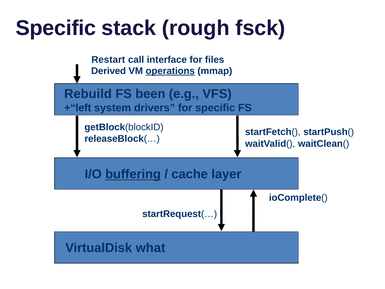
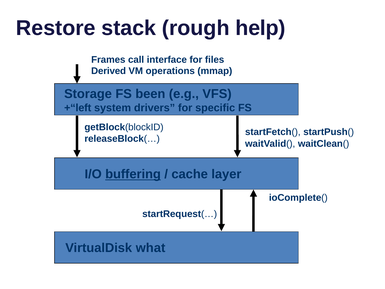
Specific: Specific -> Restore (56, 28)
fsck: fsck -> help (261, 28)
Restart: Restart -> Frames (108, 60)
operations underline: present -> none (170, 71)
Rebuild: Rebuild -> Storage (88, 94)
